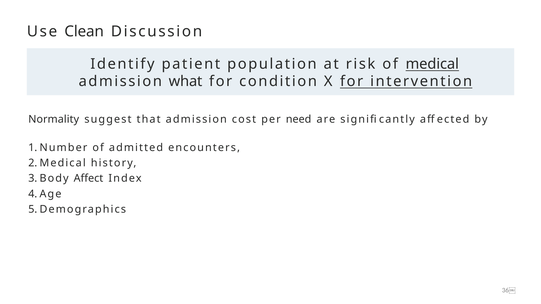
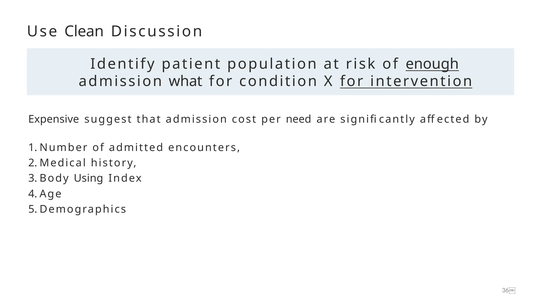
medical: medical -> enough (432, 64)
Normality: Normality -> Expensive (54, 120)
Affect: Affect -> Using (88, 179)
